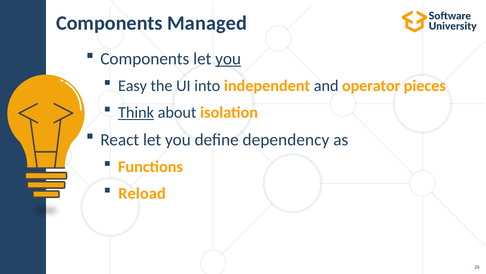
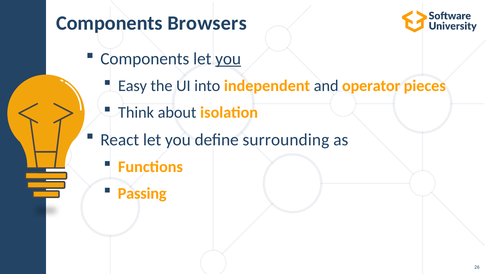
Managed: Managed -> Browsers (207, 23)
Think underline: present -> none (136, 112)
dependency: dependency -> surrounding (286, 139)
Reload: Reload -> Passing (142, 193)
